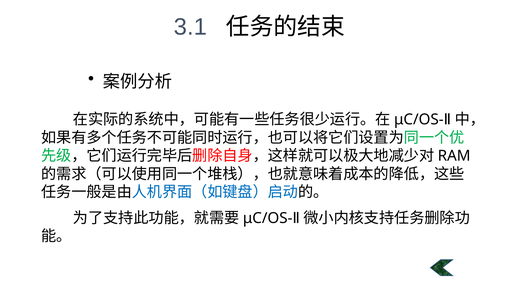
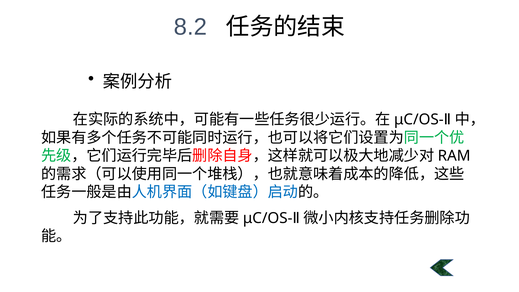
3.1: 3.1 -> 8.2 (190, 27)
